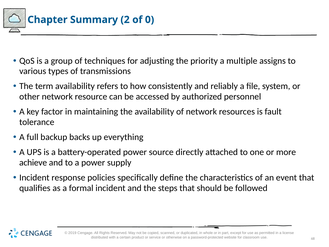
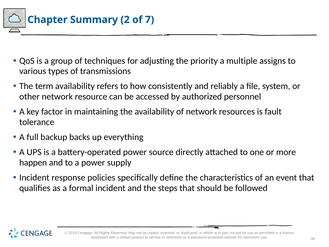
0: 0 -> 7 (150, 20)
achieve: achieve -> happen (33, 162)
